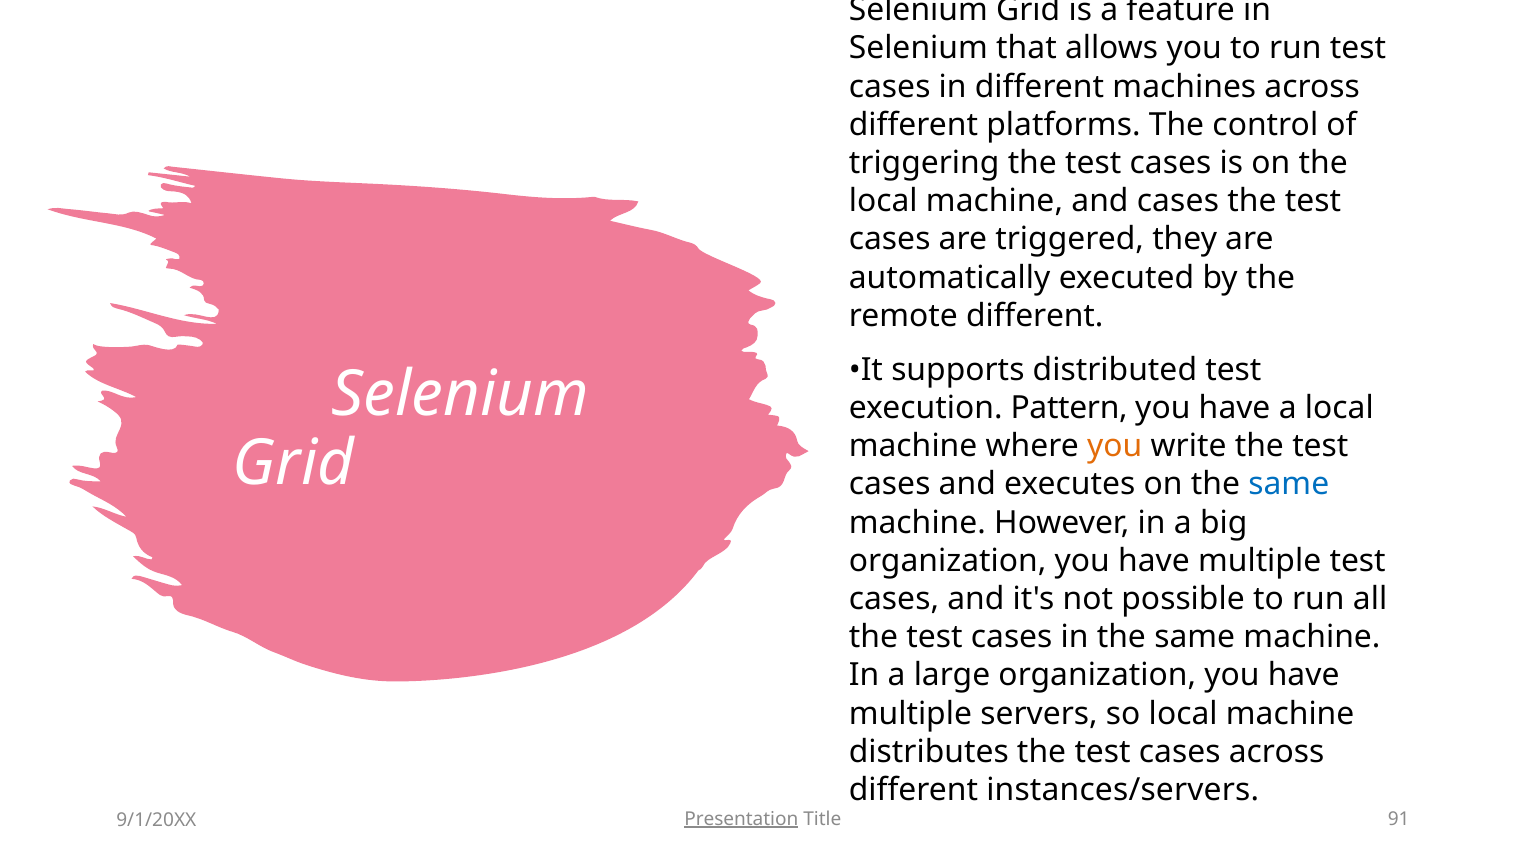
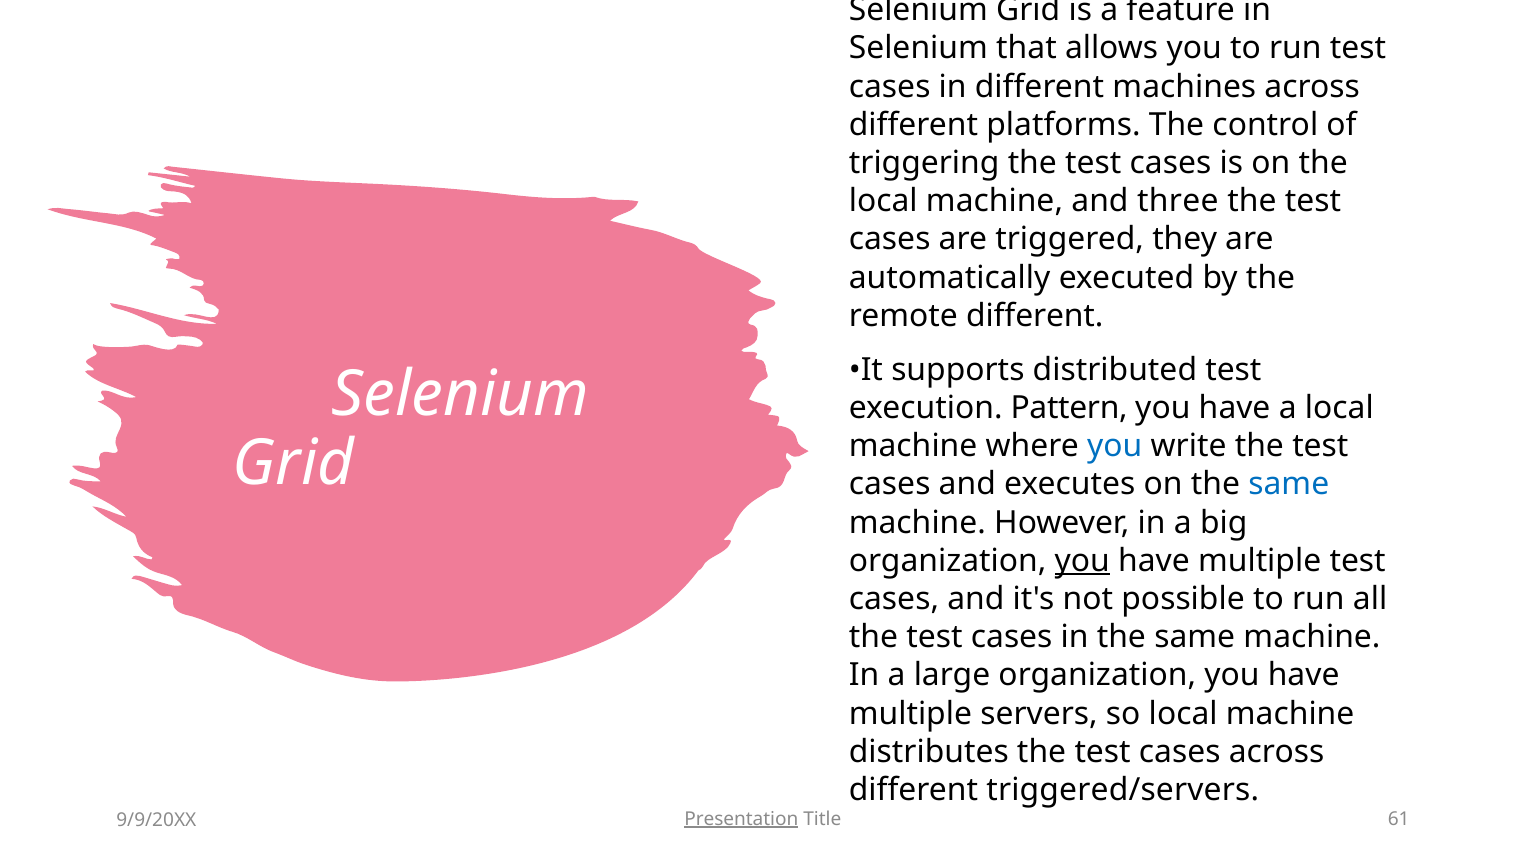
and cases: cases -> three (1178, 201)
you colour: orange -> blue (1115, 446)
you underline: none -> present (1082, 560)
instances/servers: instances/servers -> triggered/servers (1123, 789)
91: 91 -> 61 (1399, 818)
9/1/20XX: 9/1/20XX -> 9/9/20XX (156, 820)
